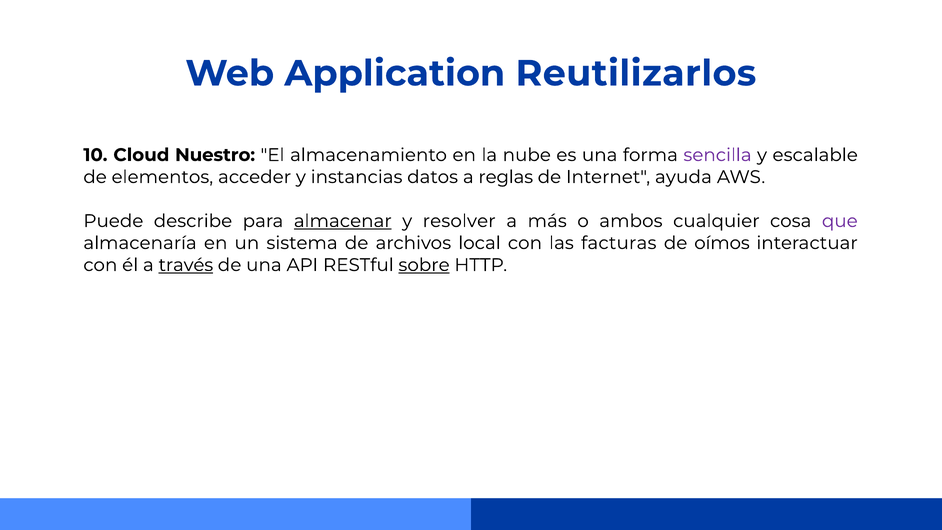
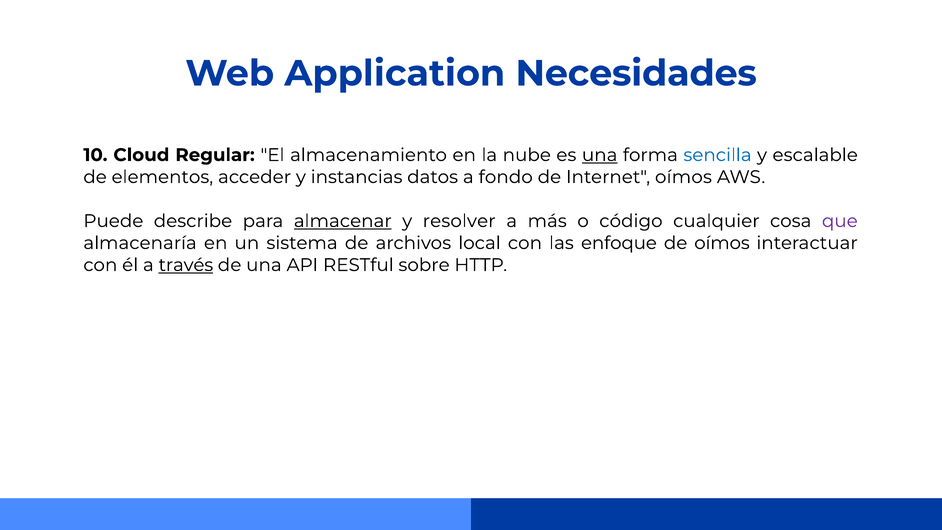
Reutilizarlos: Reutilizarlos -> Necesidades (636, 73)
Nuestro: Nuestro -> Regular (215, 155)
una underline: none -> present (600, 155)
sencilla colour: purple -> blue (718, 155)
reglas: reglas -> fondo (506, 177)
Internet ayuda: ayuda -> oímos (683, 177)
ambos: ambos -> código (631, 221)
facturas: facturas -> enfoque (619, 243)
sobre underline: present -> none (424, 265)
